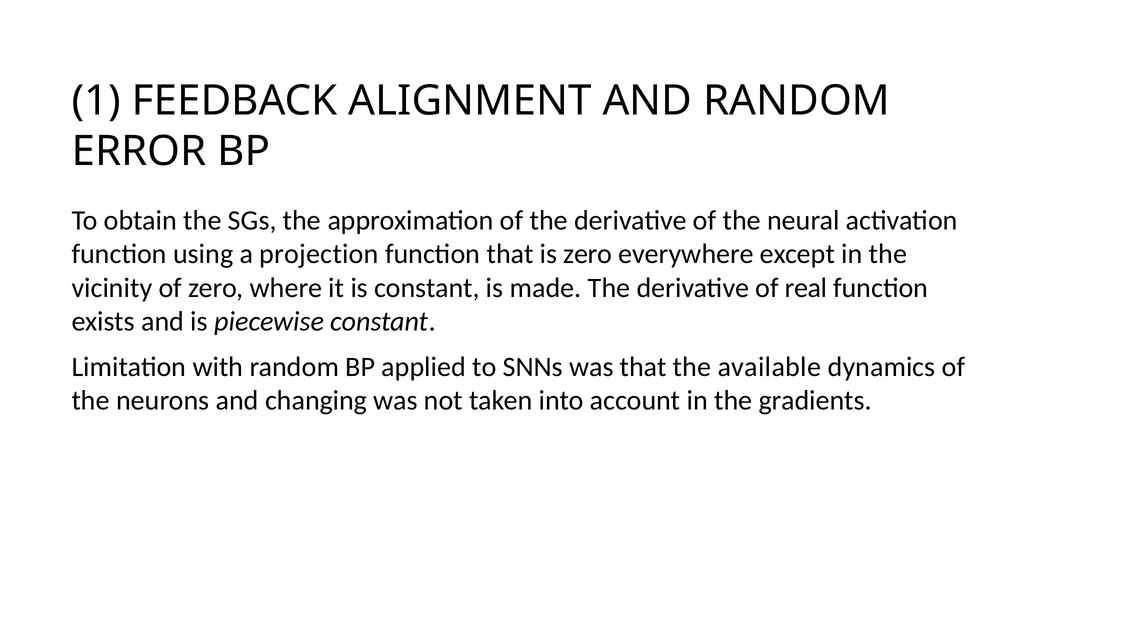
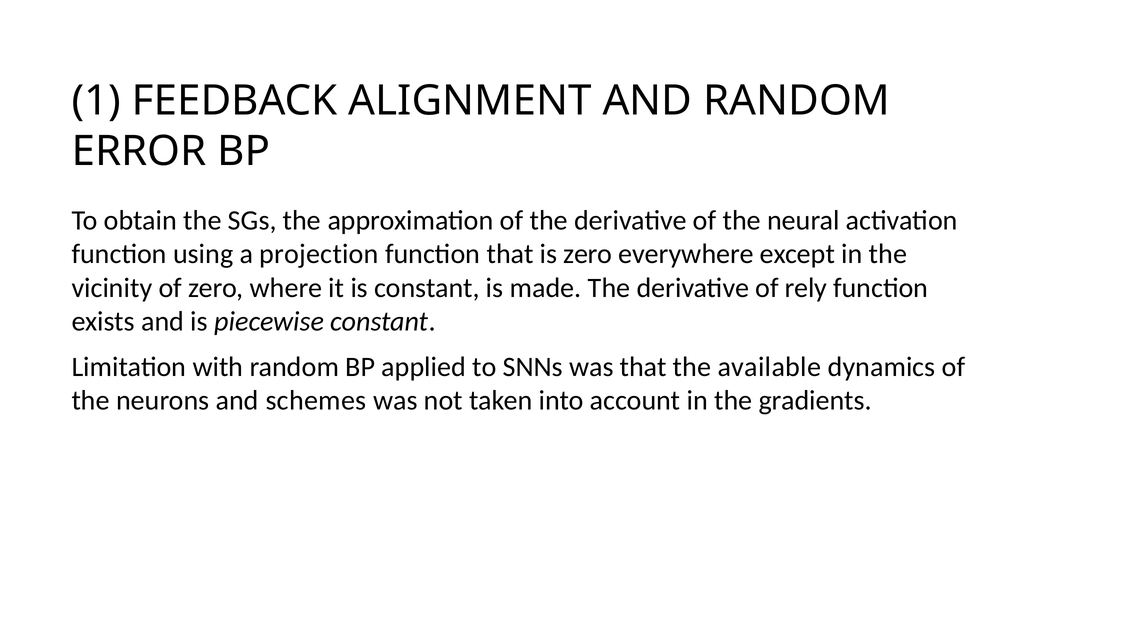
real: real -> rely (806, 288)
changing: changing -> schemes (316, 401)
